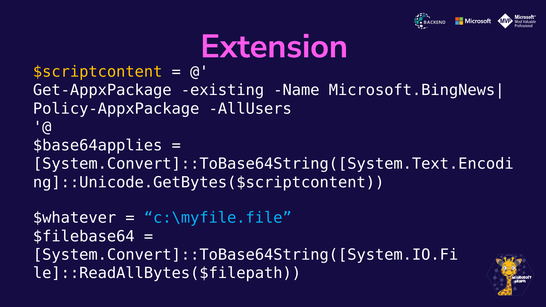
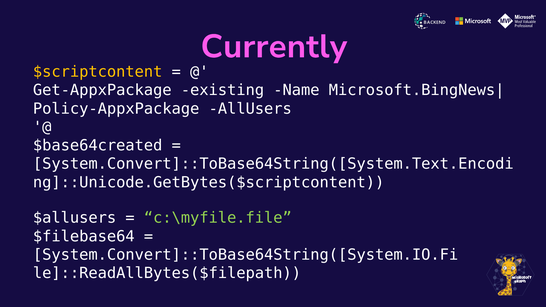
Extension: Extension -> Currently (274, 47)
$base64applies: $base64applies -> $base64created (98, 146)
$whatever: $whatever -> $allusers (75, 218)
c:\myfile.file colour: light blue -> light green (218, 218)
